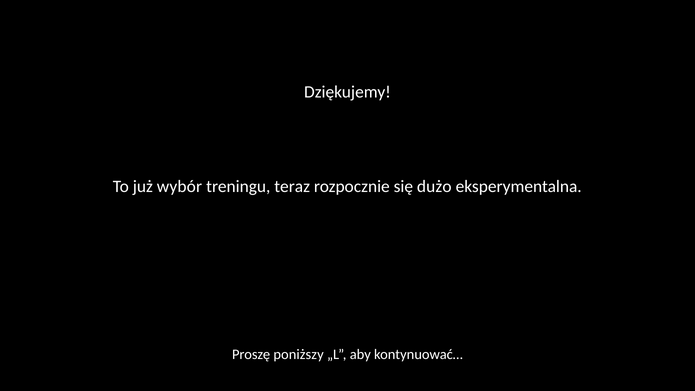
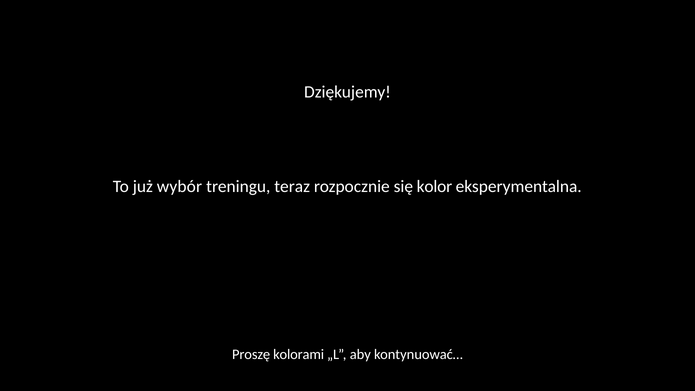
dużo: dużo -> kolor (434, 186)
poniższy: poniższy -> kolorami (299, 355)
